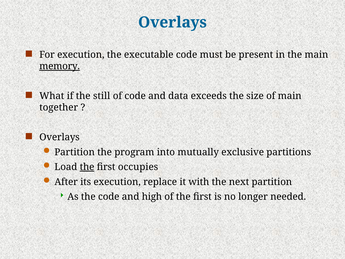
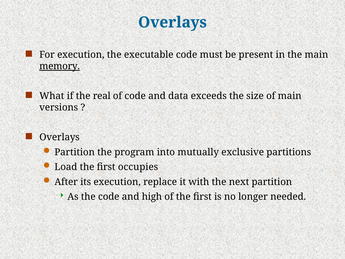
still: still -> real (102, 96)
together: together -> versions (59, 107)
the underline: present -> none (87, 167)
